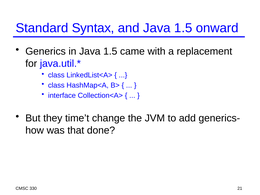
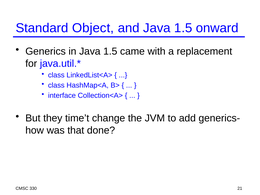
Syntax: Syntax -> Object (93, 28)
